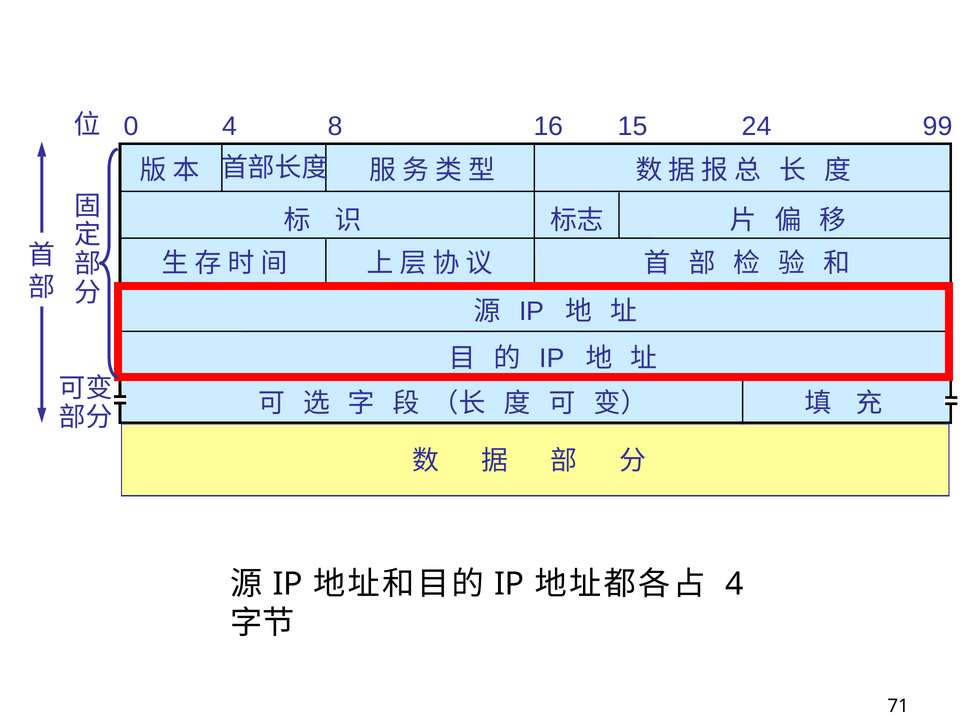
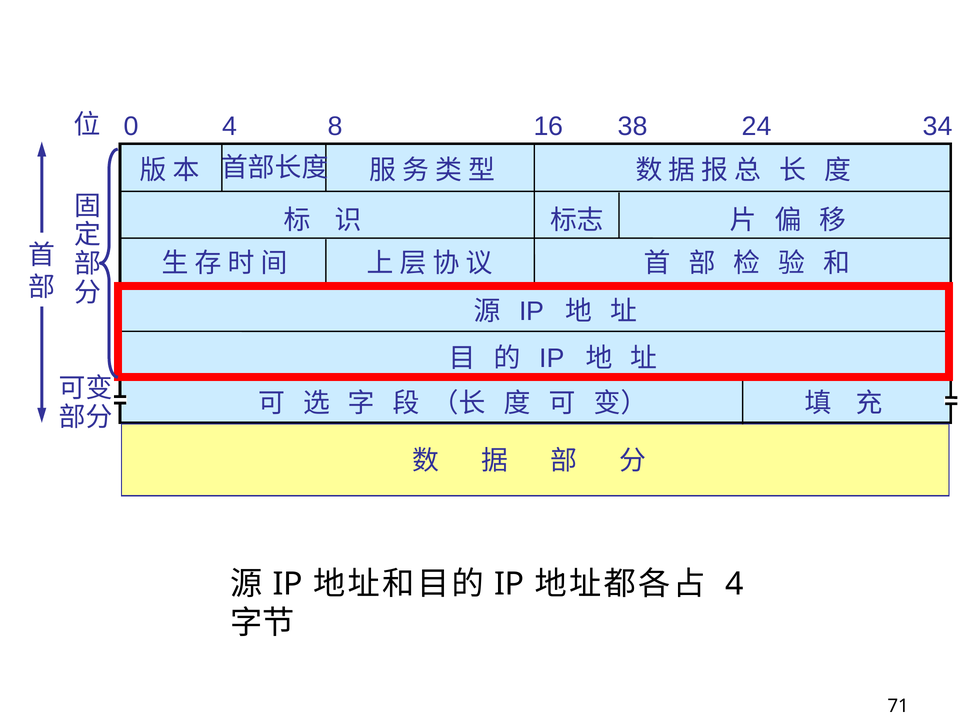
15: 15 -> 38 (633, 126)
99: 99 -> 34 (938, 126)
